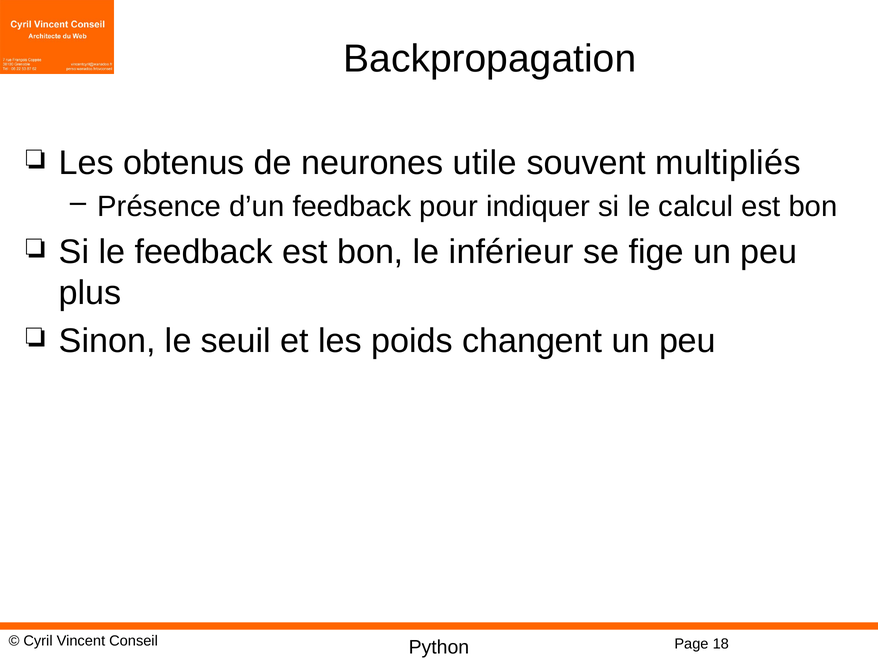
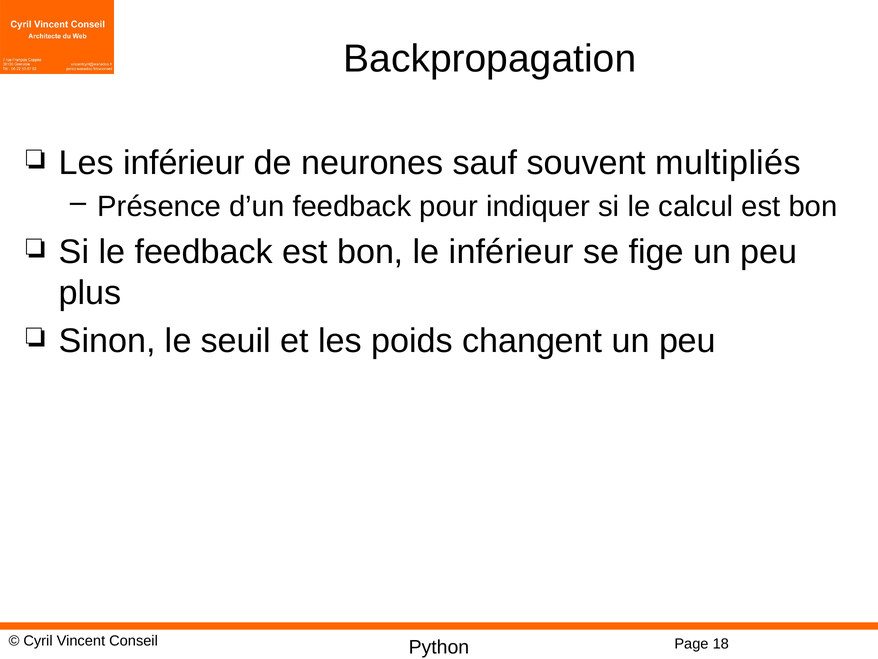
Les obtenus: obtenus -> inférieur (184, 163)
utile: utile -> sauf (485, 163)
